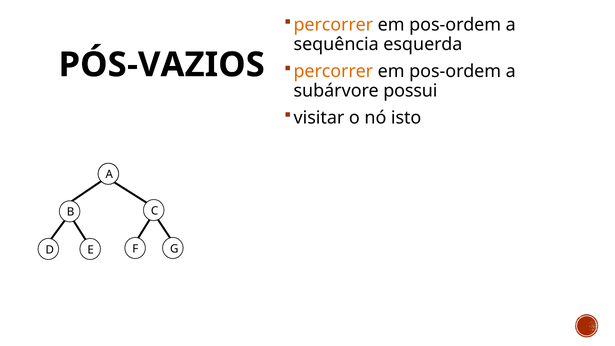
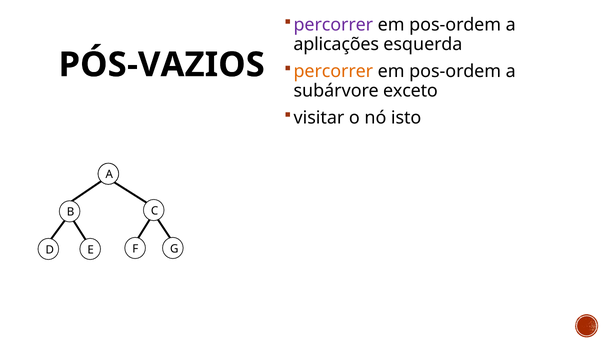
percorrer colour: orange -> purple (333, 25)
sequência: sequência -> aplicações (336, 44)
possui: possui -> exceto (410, 91)
